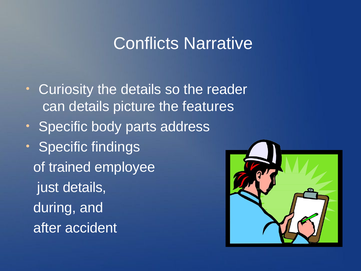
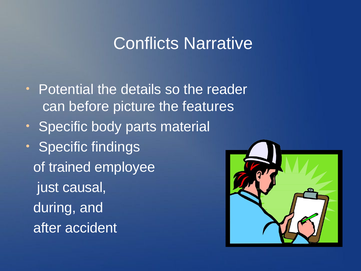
Curiosity: Curiosity -> Potential (66, 89)
can details: details -> before (89, 106)
address: address -> material (185, 127)
just details: details -> causal (85, 187)
